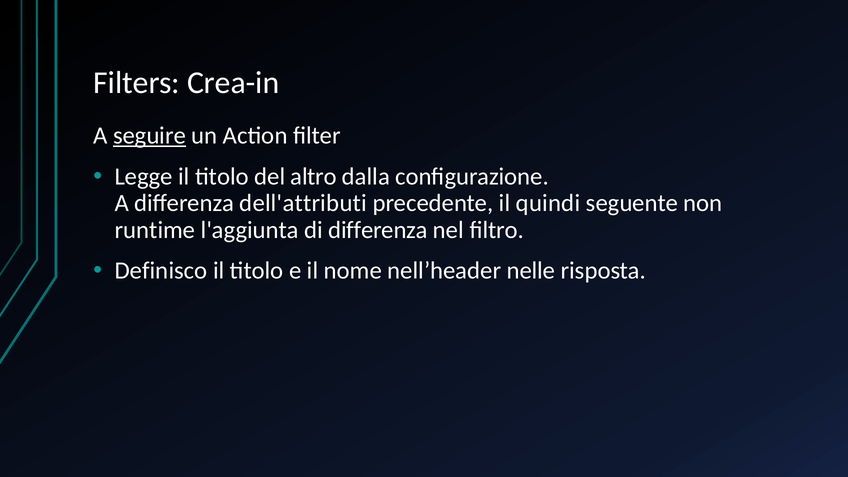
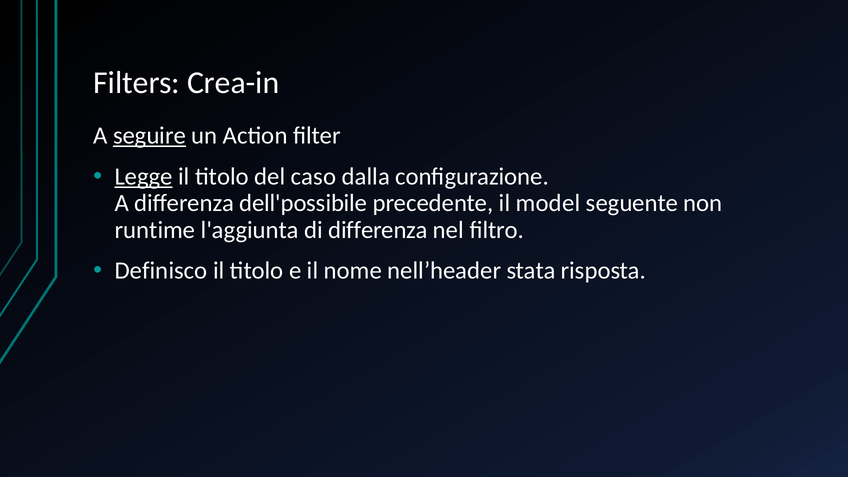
Legge underline: none -> present (144, 177)
altro: altro -> caso (313, 177)
dell'attributi: dell'attributi -> dell'possibile (303, 203)
quindi: quindi -> model (548, 203)
nelle: nelle -> stata (531, 271)
